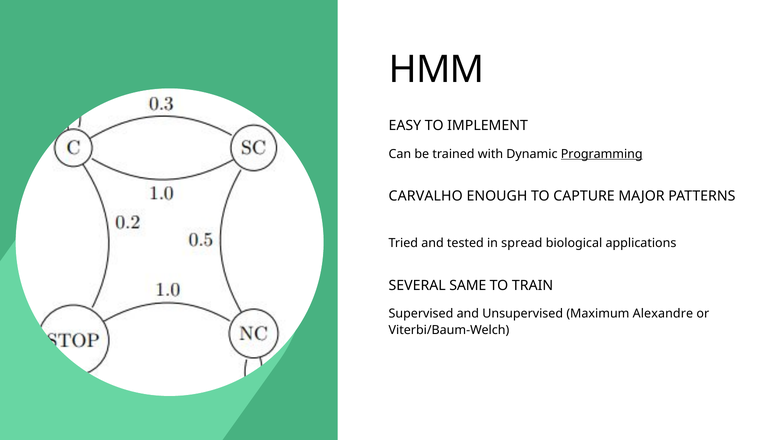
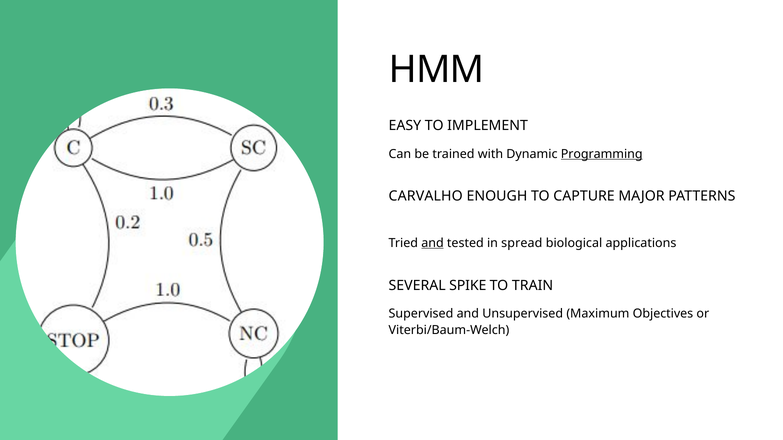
and underline: none -> present (432, 243)
SAME: SAME -> SPIKE (468, 286)
Alexandre: Alexandre -> Objectives (663, 314)
